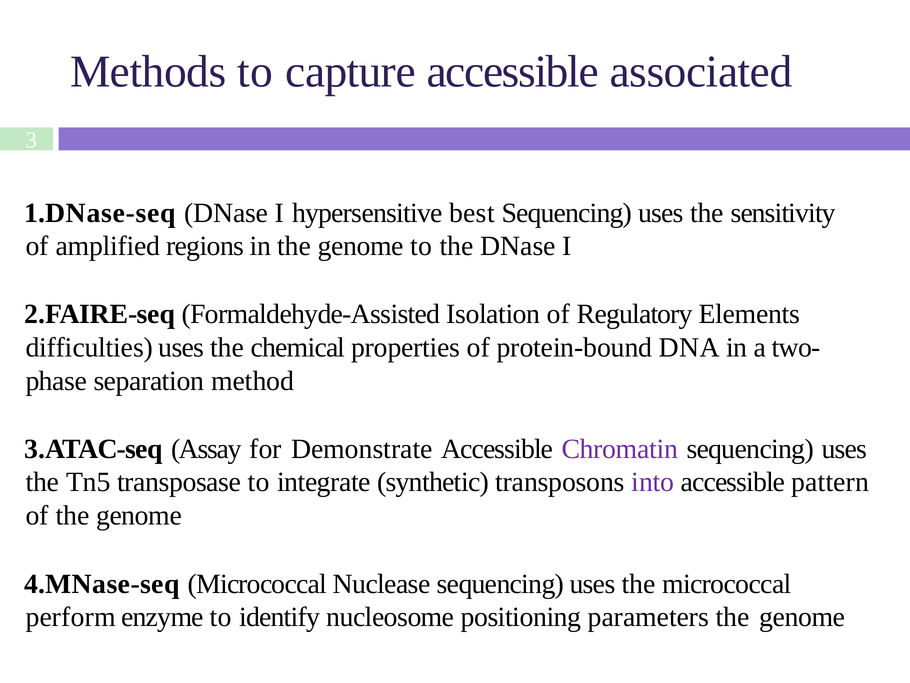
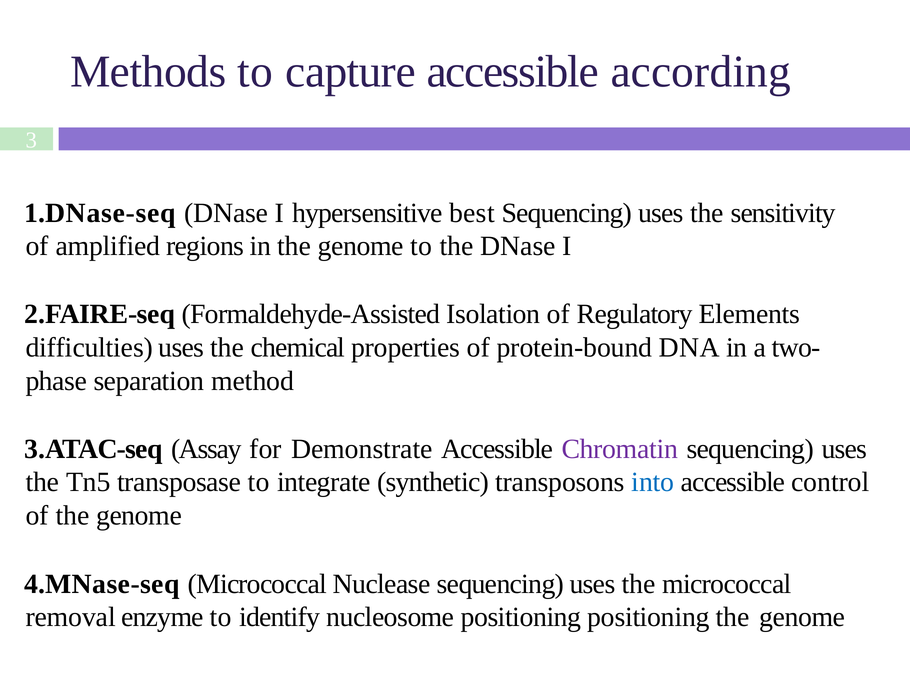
associated: associated -> according (701, 71)
into colour: purple -> blue (653, 482)
pattern: pattern -> control (830, 482)
perform: perform -> removal (71, 617)
positioning parameters: parameters -> positioning (648, 617)
